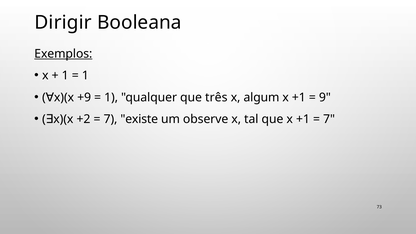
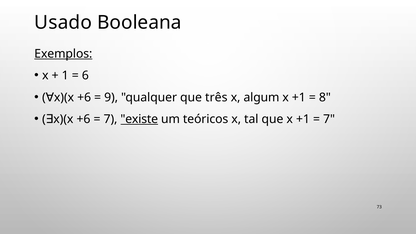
Dirigir: Dirigir -> Usado (63, 23)
1: 1 -> 6 (85, 76)
+9: +9 -> +6 (84, 97)
1: 1 -> 9 (111, 97)
9: 9 -> 8 (325, 97)
+2: +2 -> +6 (83, 119)
existe underline: none -> present (139, 119)
observe: observe -> teóricos (206, 119)
